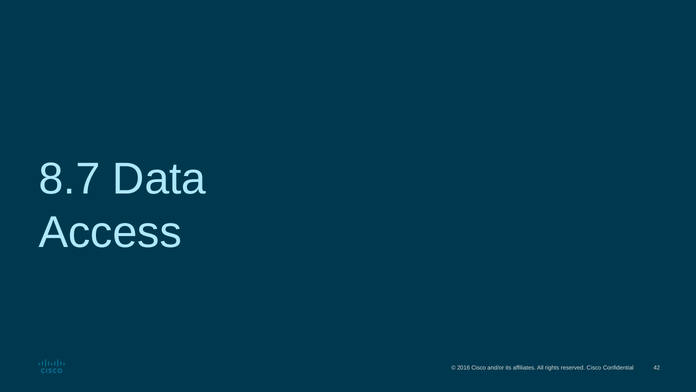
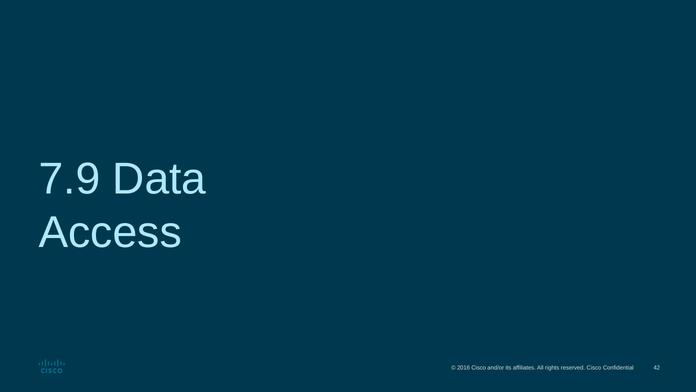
8.7: 8.7 -> 7.9 (69, 179)
